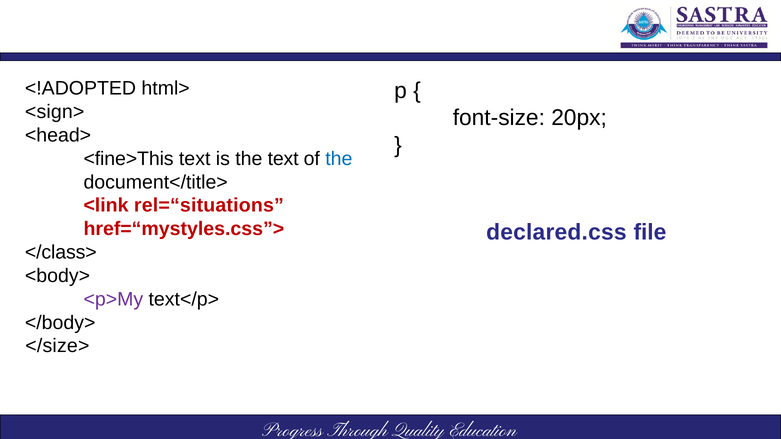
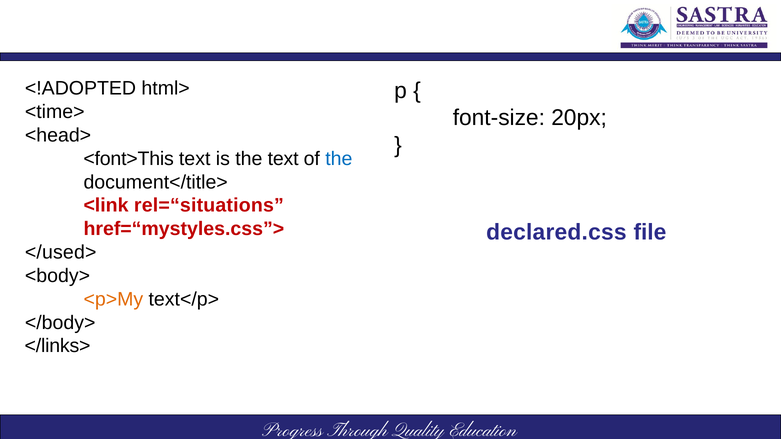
<sign>: <sign> -> <time> (55, 112)
<fine>This: <fine>This -> <font>This (129, 159)
</class>: </class> -> </used> (61, 253)
<p>My colour: purple -> orange (113, 299)
</size>: </size> -> </links> (58, 346)
